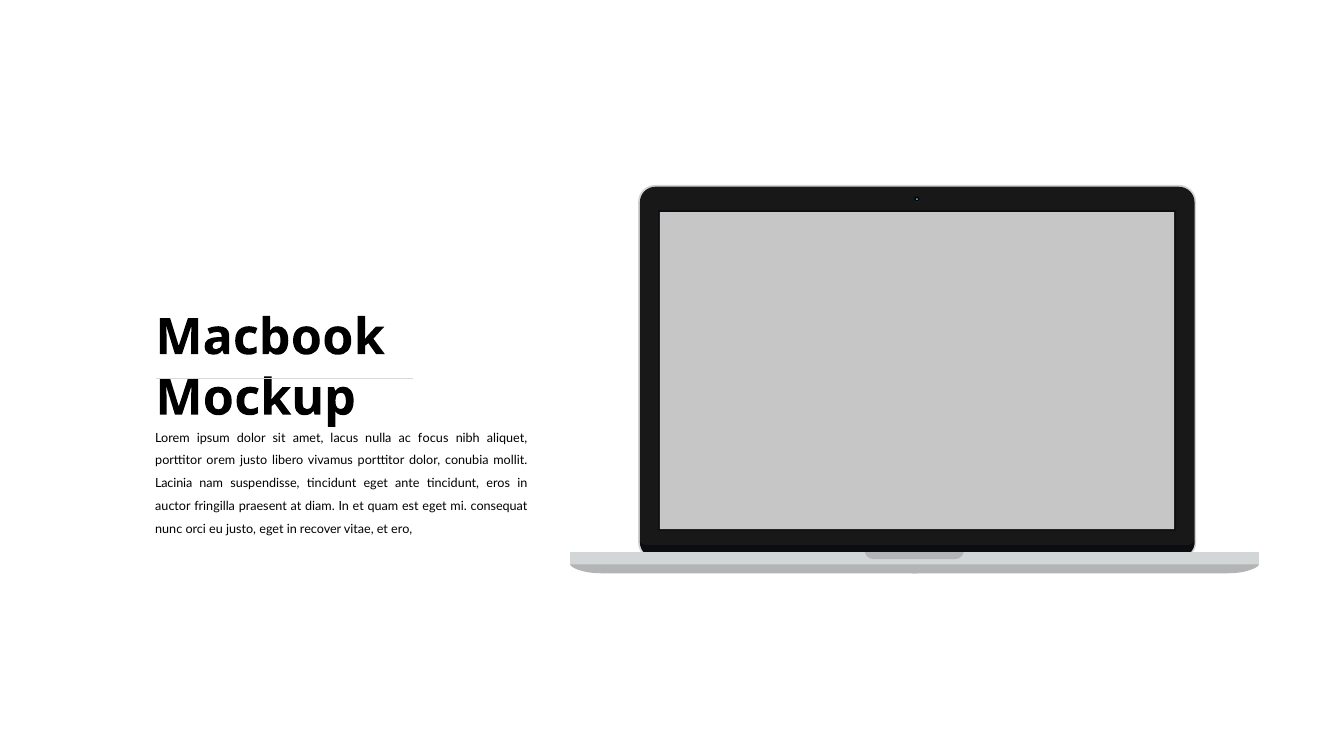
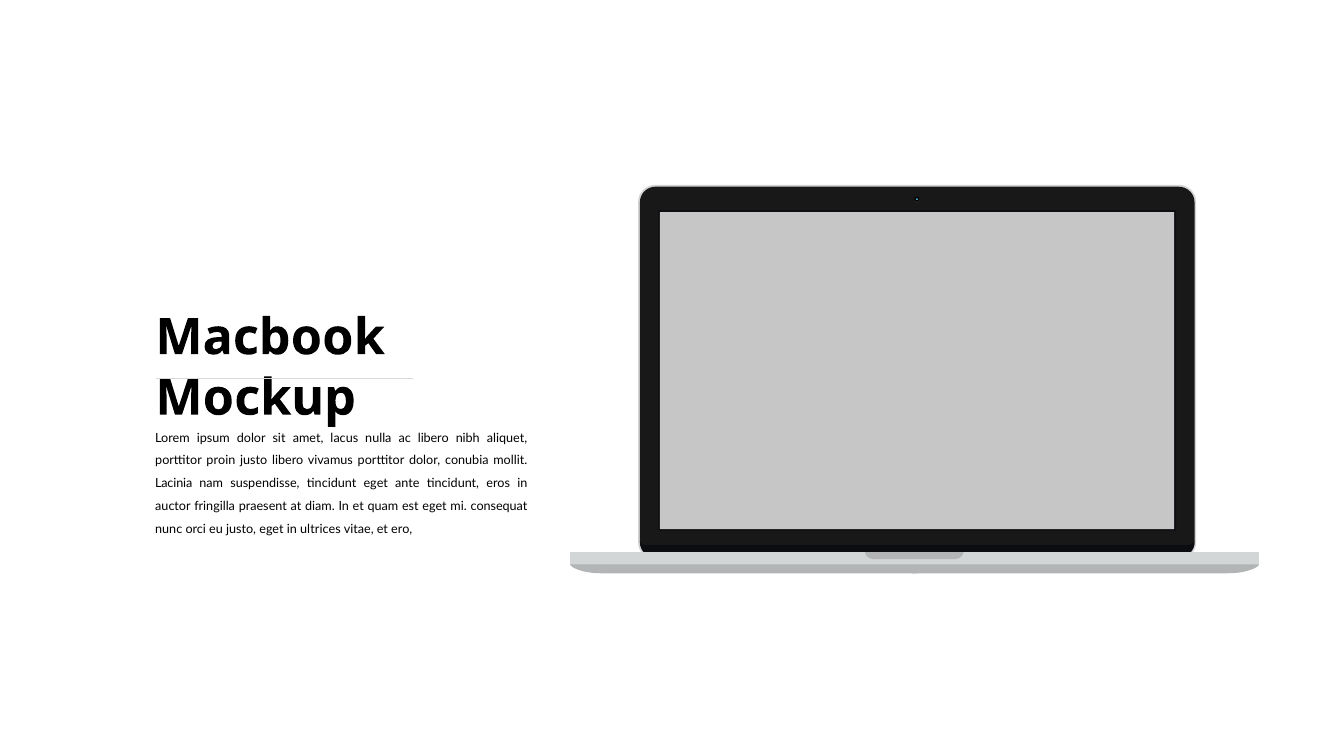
ac focus: focus -> libero (433, 438)
orem: orem -> proin (221, 461)
recover: recover -> ultrices (321, 529)
